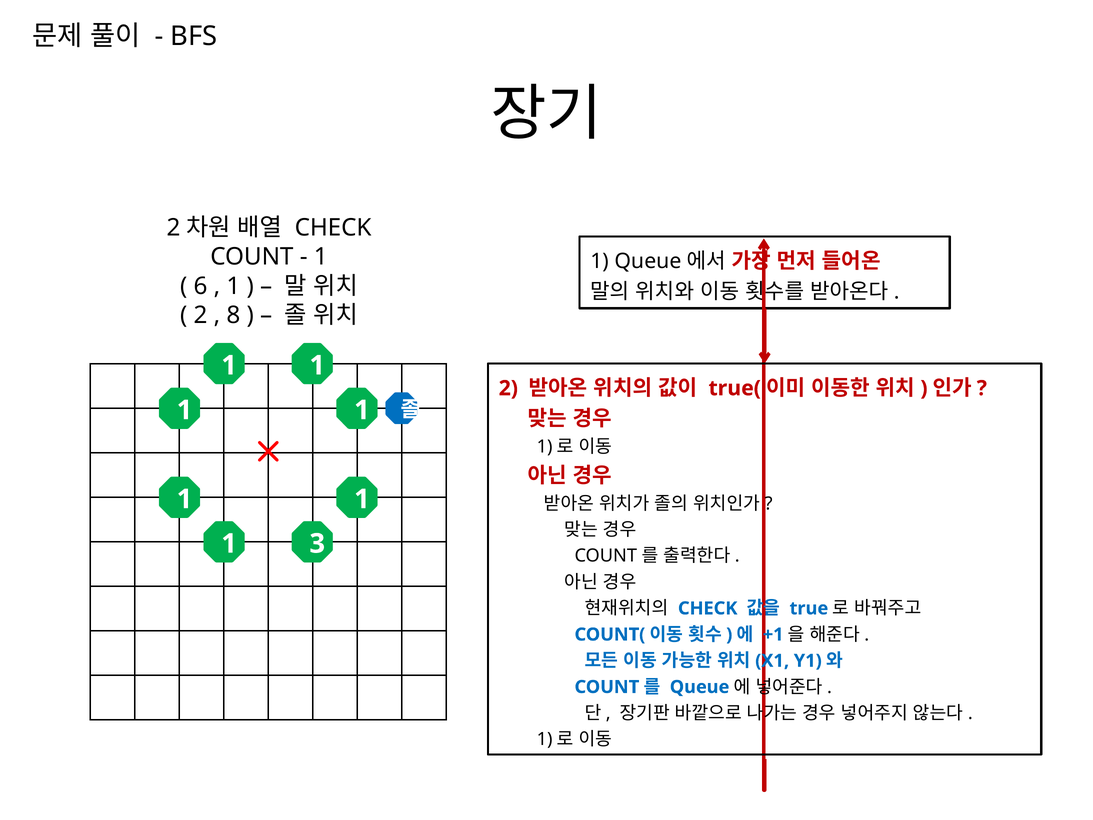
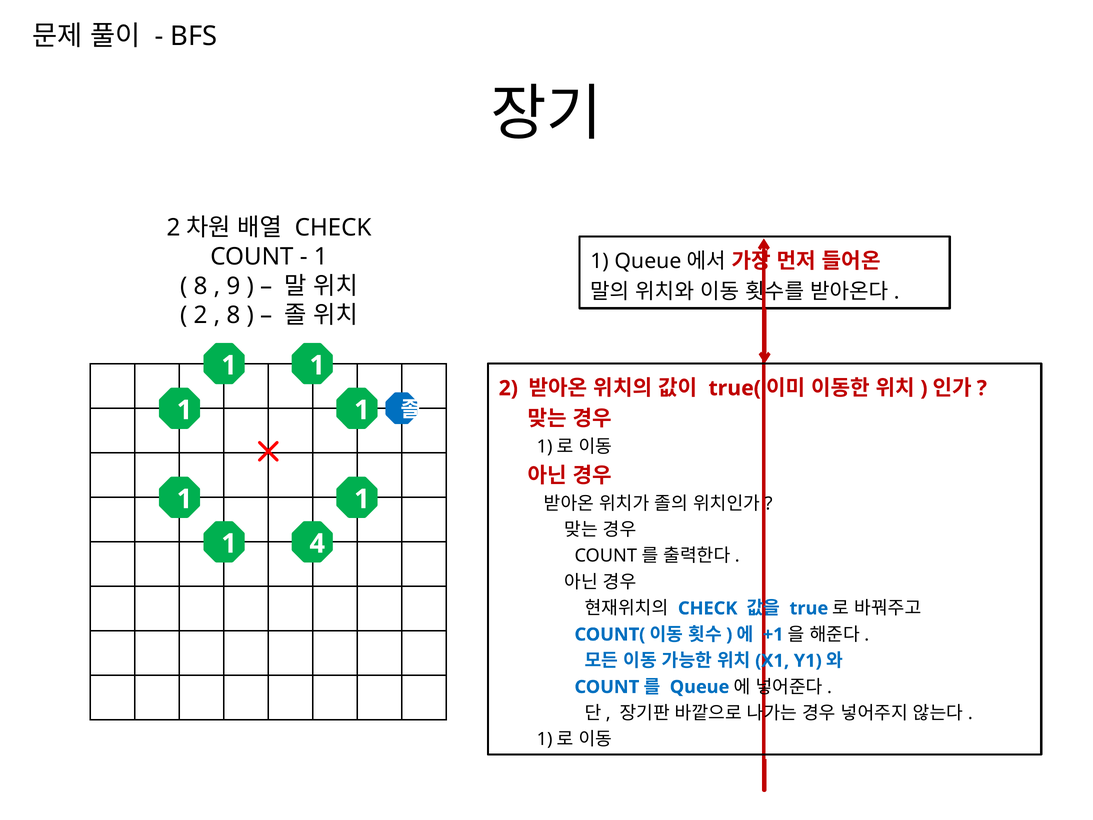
6: 6 -> 8 (200, 286)
1: 1 -> 9 (233, 286)
3: 3 -> 4 (317, 544)
